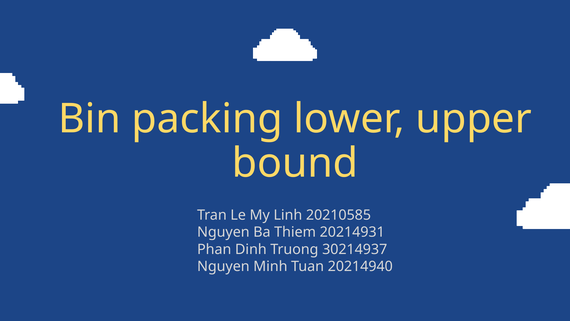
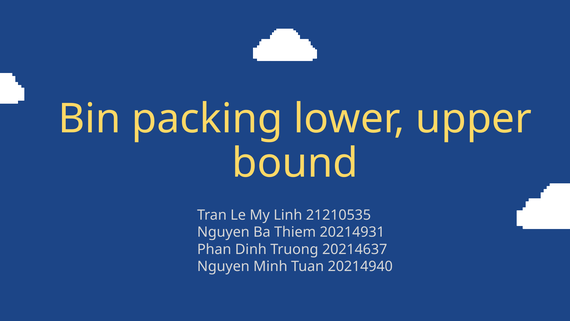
20210585: 20210585 -> 21210535 (338, 215)
30214937: 30214937 -> 20214637 (355, 249)
